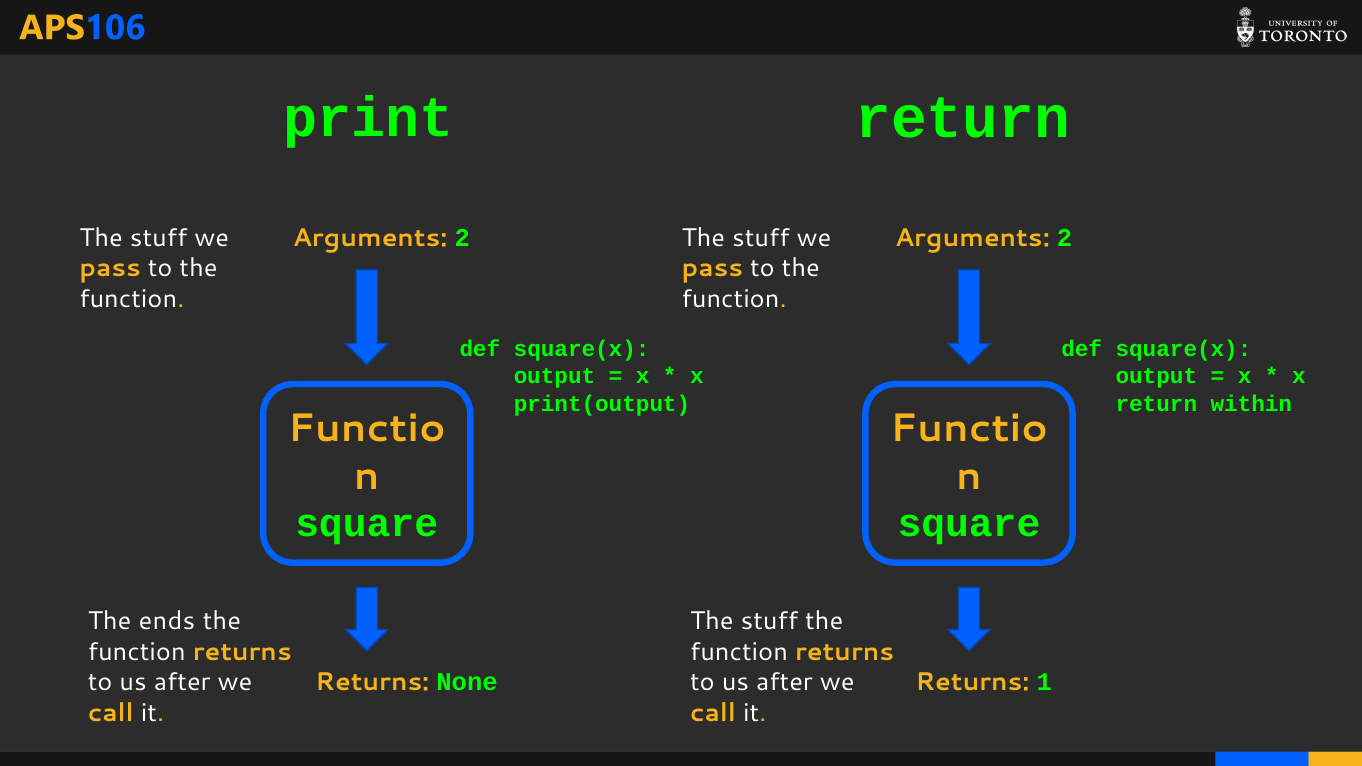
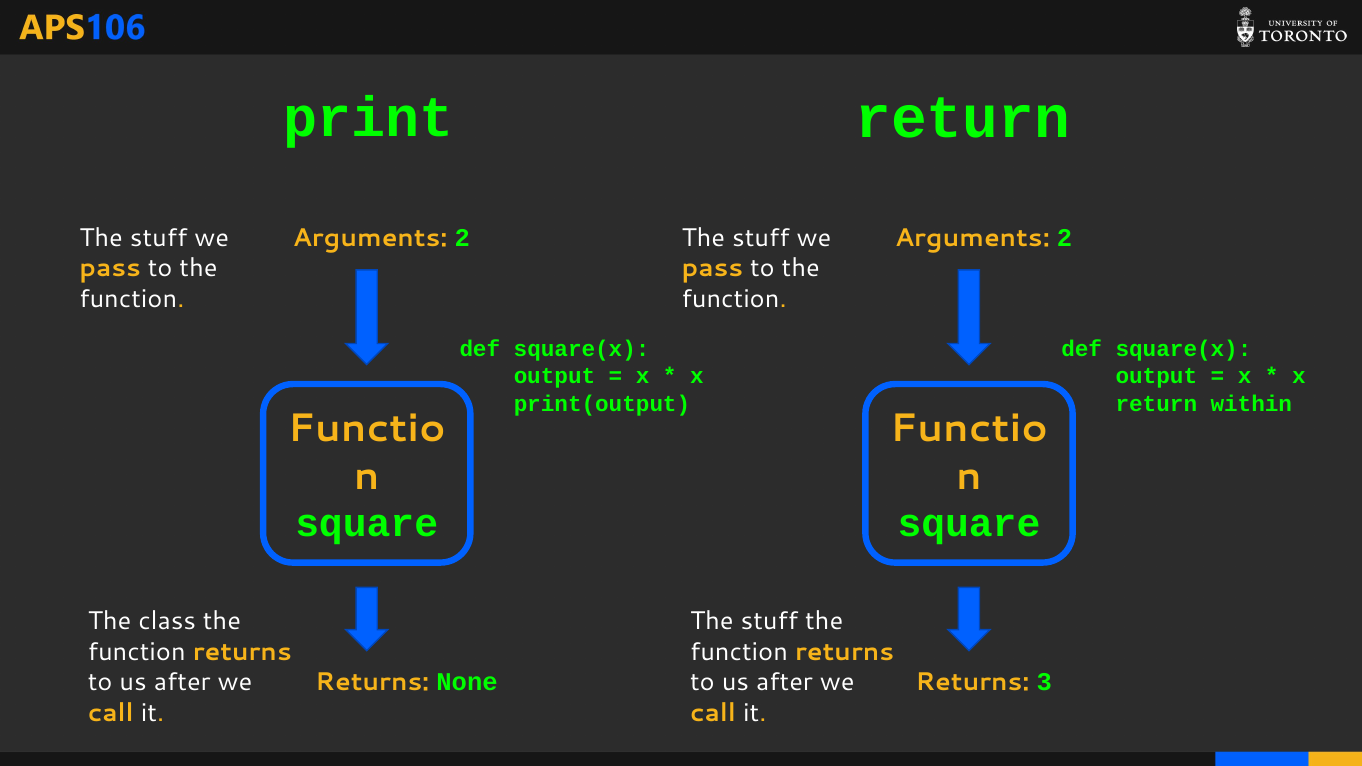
ends: ends -> class (167, 621)
1: 1 -> 3 (1044, 682)
